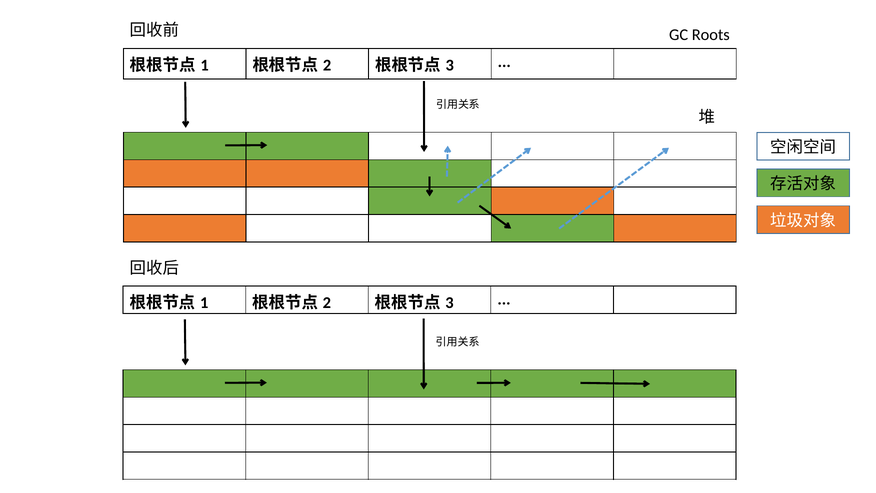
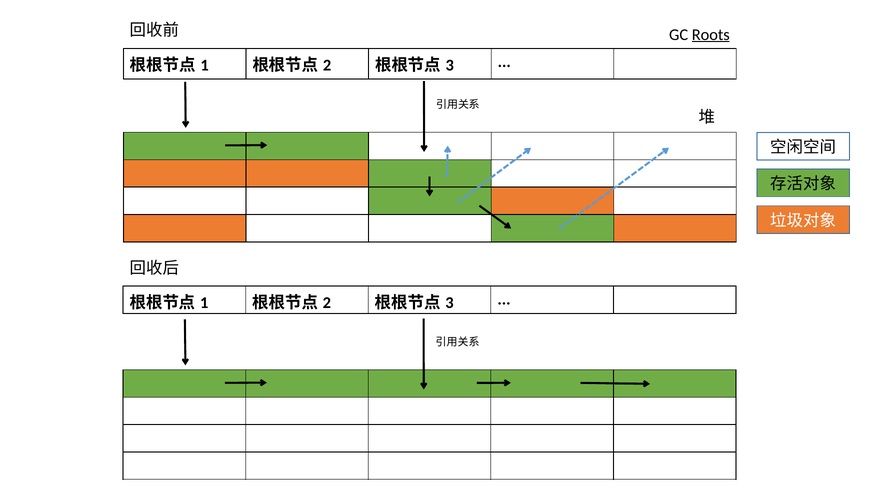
Roots underline: none -> present (711, 35)
